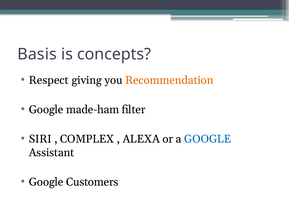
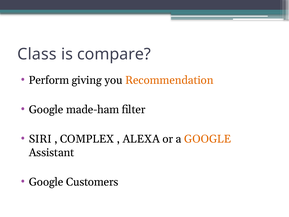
Basis: Basis -> Class (37, 54)
concepts: concepts -> compare (114, 54)
Respect: Respect -> Perform (49, 80)
GOOGLE colour: blue -> orange (208, 139)
